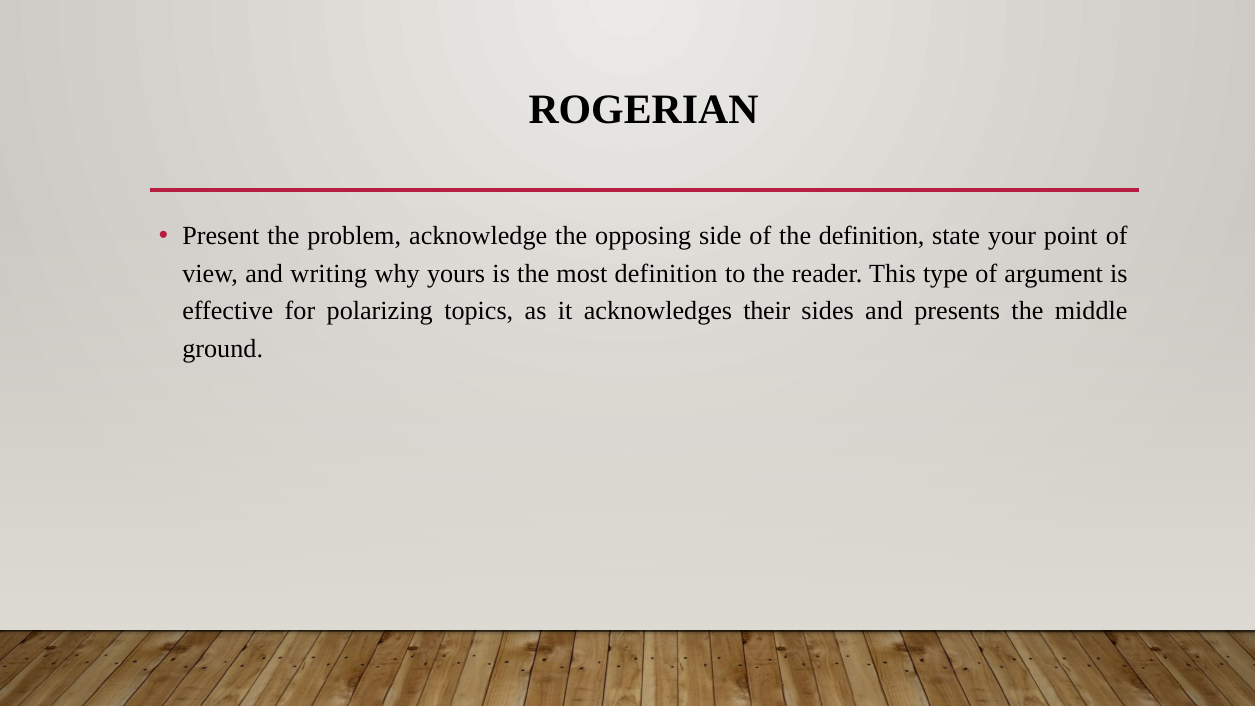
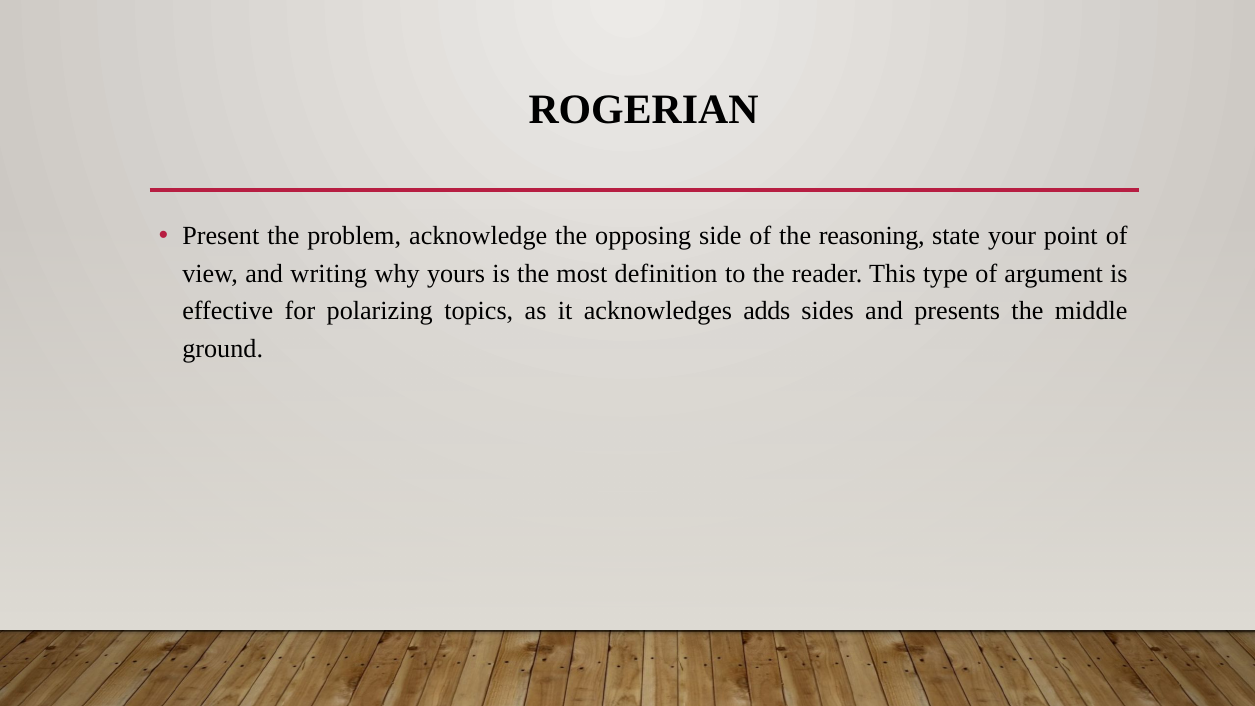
the definition: definition -> reasoning (872, 236)
their: their -> adds (767, 311)
